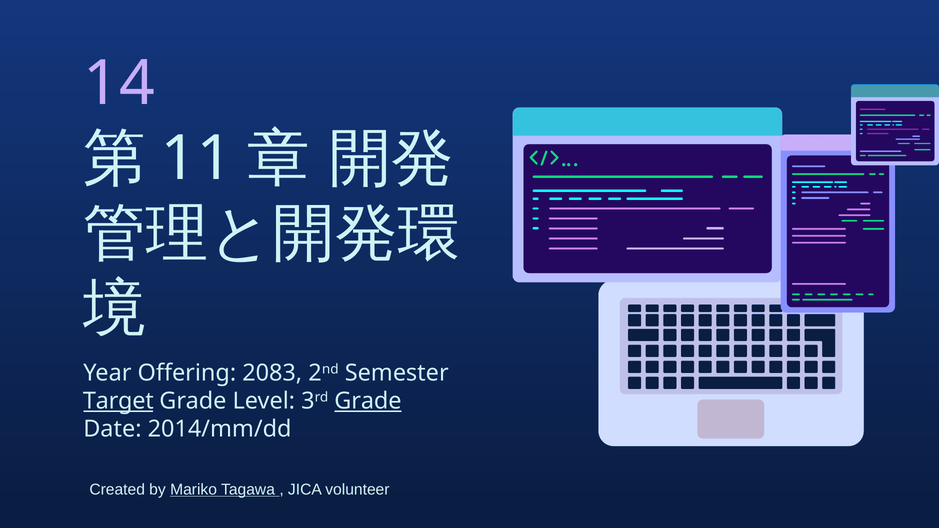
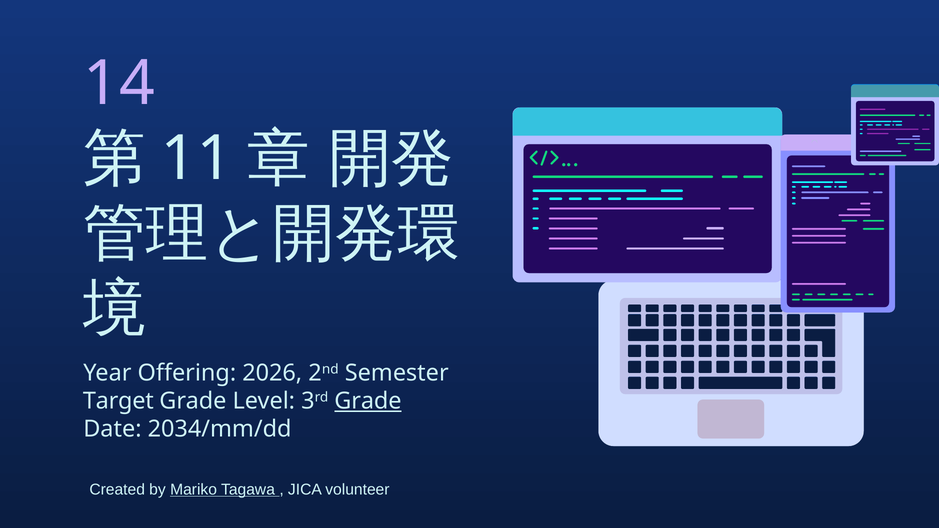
2083: 2083 -> 2026 (272, 373)
Target underline: present -> none (118, 401)
2014/mm/dd: 2014/mm/dd -> 2034/mm/dd (220, 429)
